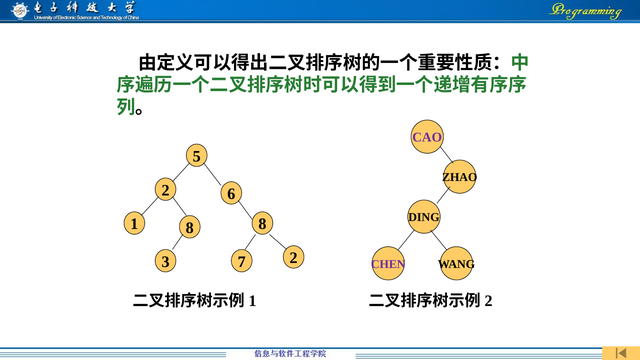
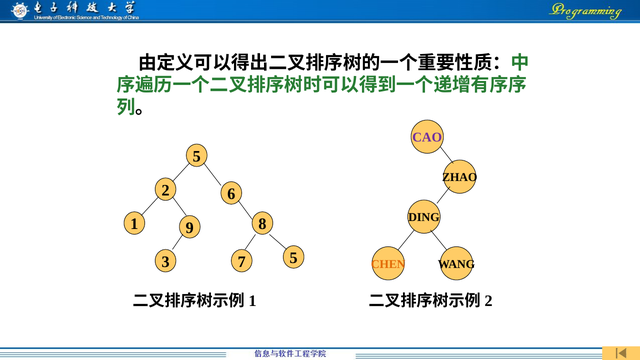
1 8: 8 -> 9 (190, 228)
7 2: 2 -> 5 (294, 258)
CHEN colour: purple -> orange (388, 264)
